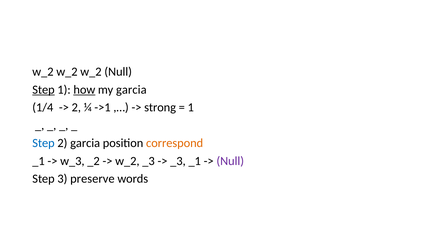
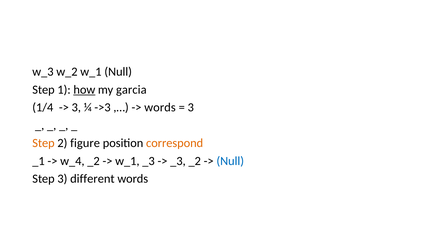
w_2: w_2 -> w_3 (43, 72)
w_2: w_2 -> w_1 (91, 72)
Step underline: present -> none (43, 89)
2: 2 -> 3 (76, 107)
->1: ->1 -> ->3 (103, 107)
strong: strong -> words (160, 107)
1: 1 -> 3 (191, 107)
Step colour: blue -> orange (43, 143)
2 garcia: garcia -> figure (85, 143)
w_3: w_3 -> w_4 (72, 161)
w_2: w_2 -> w_1 (127, 161)
_3 _1: _1 -> _2 (195, 161)
Null colour: purple -> blue (230, 161)
preserve: preserve -> different (92, 178)
